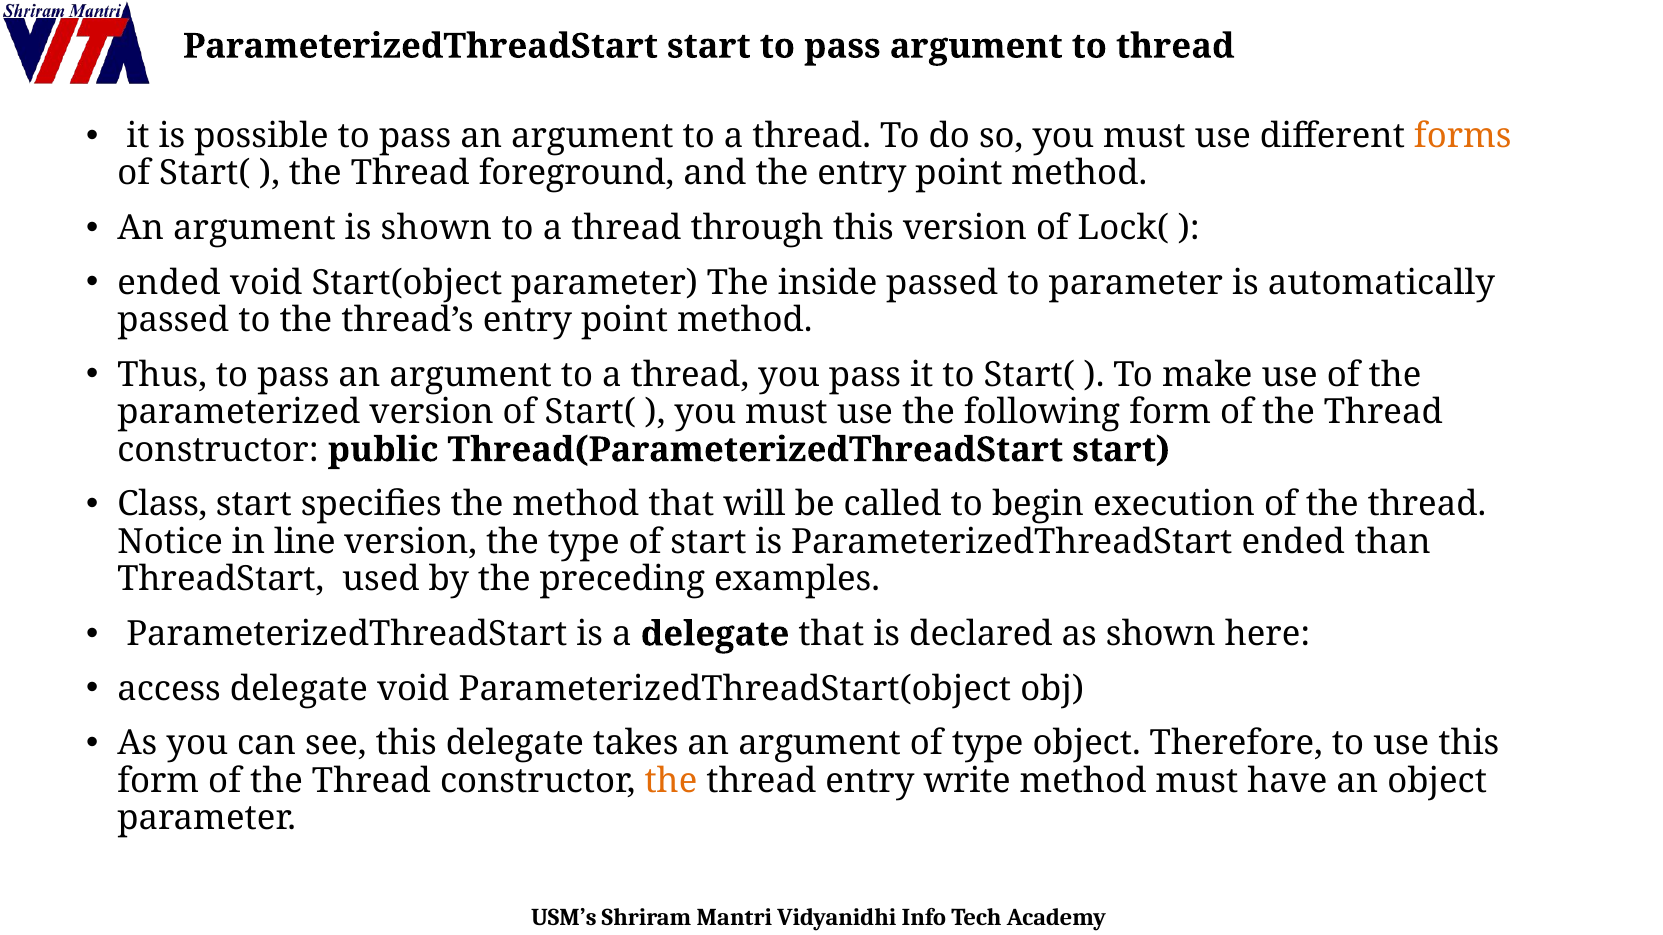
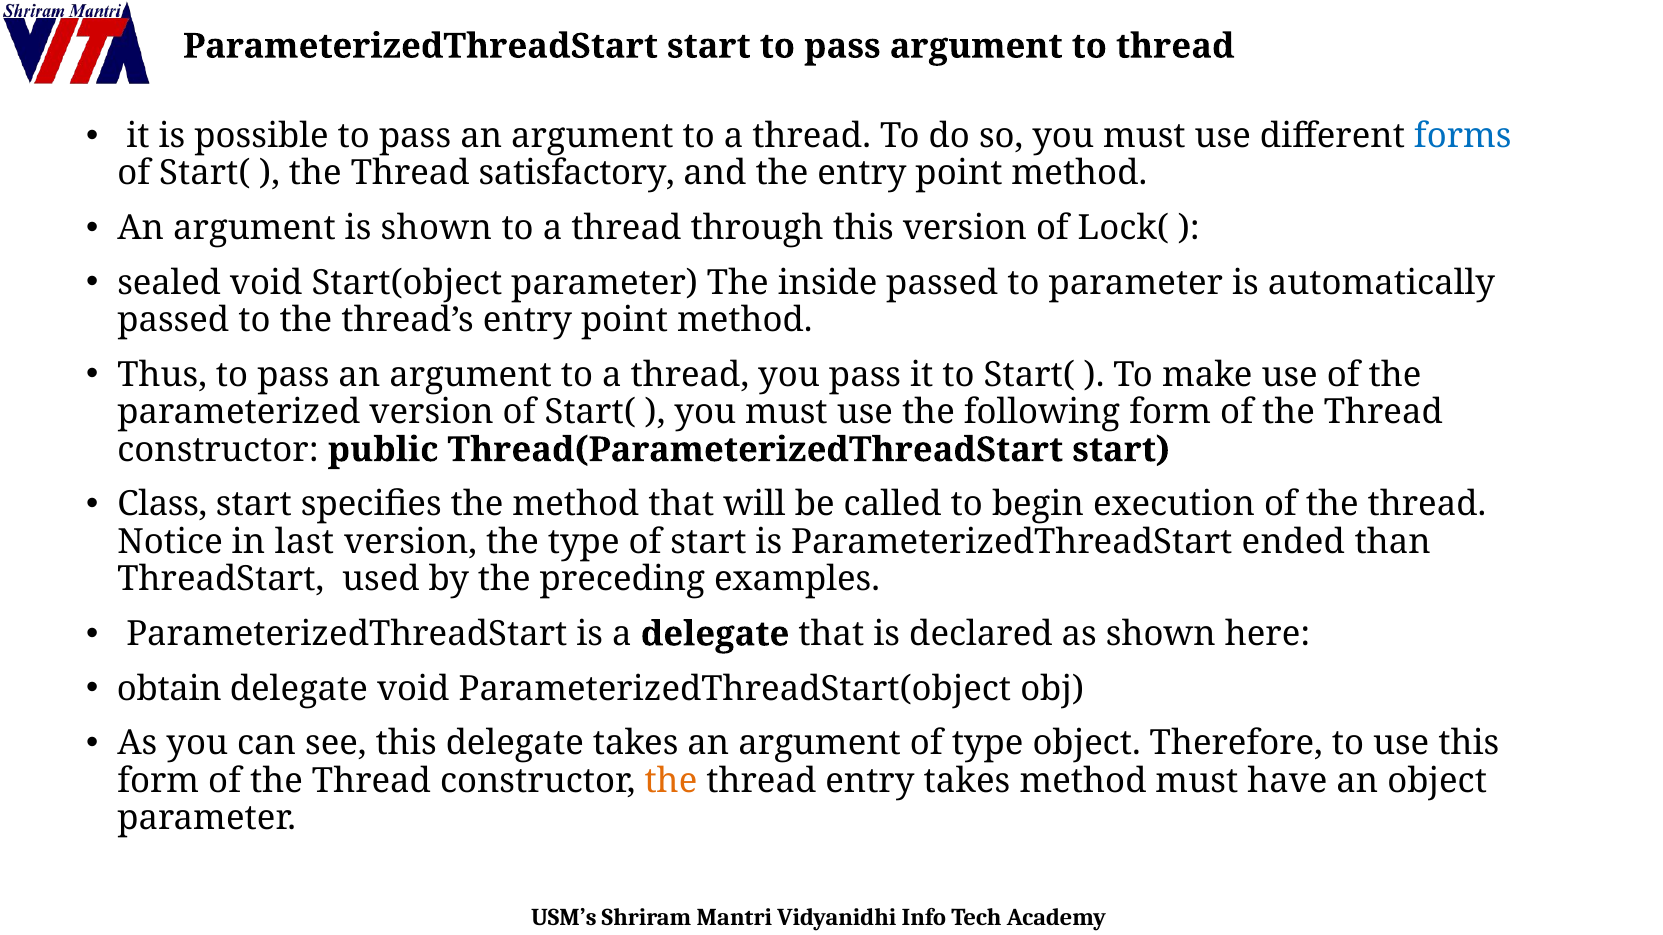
forms colour: orange -> blue (1463, 136)
foreground: foreground -> satisfactory (577, 173)
ended: ended -> sealed (169, 283)
line: line -> last (305, 542)
access: access -> obtain (169, 689)
entry write: write -> takes (967, 781)
